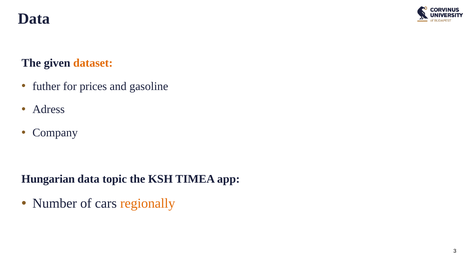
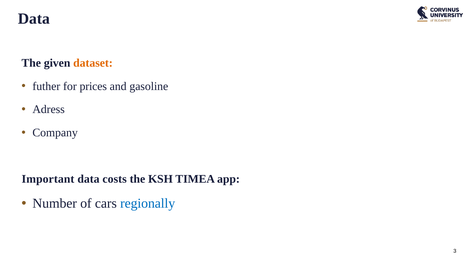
Hungarian: Hungarian -> Important (48, 179)
topic: topic -> costs (115, 179)
regionally colour: orange -> blue (148, 203)
